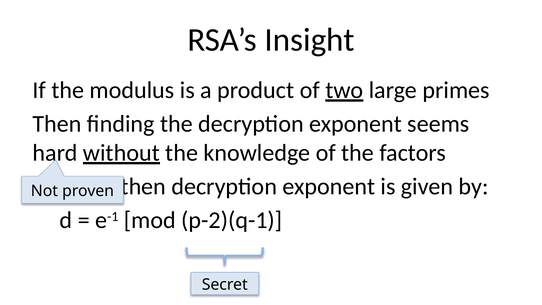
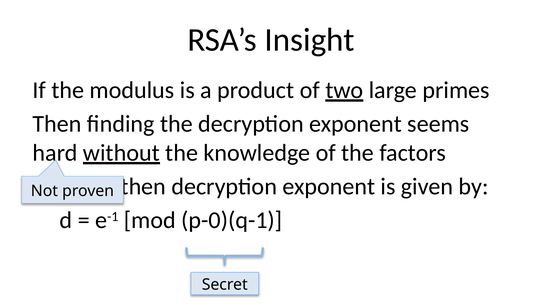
p-2)(q-1: p-2)(q-1 -> p-0)(q-1 (232, 220)
